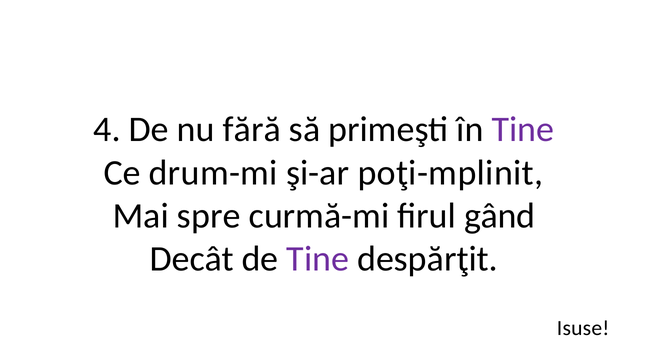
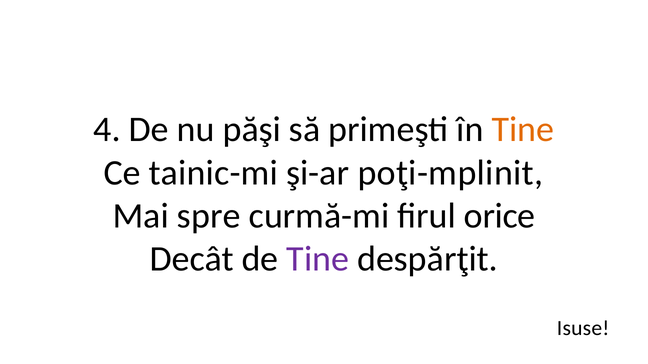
fără: fără -> păşi (252, 130)
Tine colour: purple -> orange (523, 130)
drum-mi: drum-mi -> tainic-mi (213, 173)
gând: gând -> orice (500, 216)
